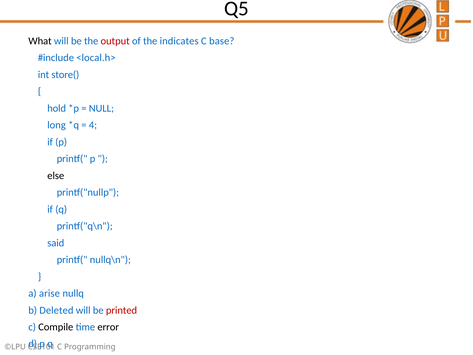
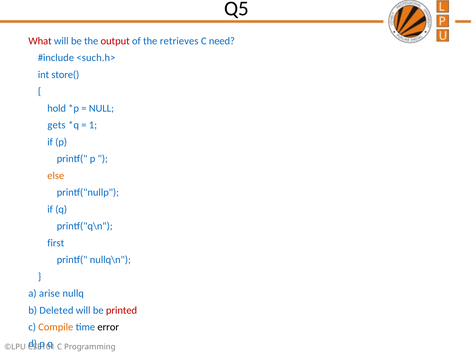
What colour: black -> red (40, 41)
indicates: indicates -> retrieves (179, 41)
base: base -> need (222, 41)
<local.h>: <local.h> -> <such.h> (96, 58)
long: long -> gets (57, 125)
4: 4 -> 1 (93, 125)
else colour: black -> orange (56, 175)
said: said -> first (56, 243)
Compile colour: black -> orange (56, 327)
